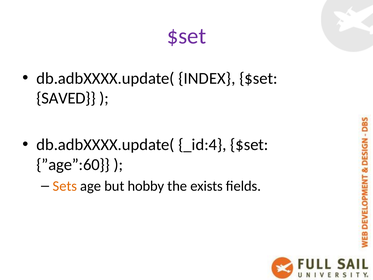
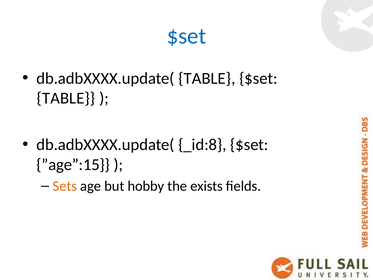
$set colour: purple -> blue (186, 36)
db.adbXXXX.update( INDEX: INDEX -> TABLE (207, 78)
SAVED: SAVED -> TABLE (66, 98)
_id:4: _id:4 -> _id:8 (202, 145)
”age”:60: ”age”:60 -> ”age”:15 (73, 164)
